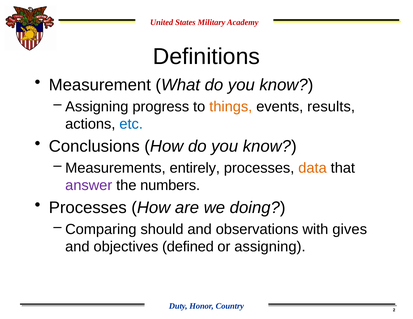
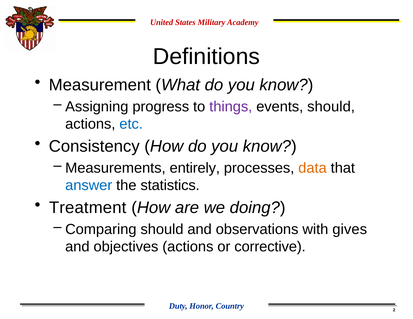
things colour: orange -> purple (231, 107)
events results: results -> should (331, 107)
Conclusions: Conclusions -> Consistency (94, 146)
answer colour: purple -> blue (89, 185)
numbers: numbers -> statistics (170, 185)
Processes: Processes -> Treatment (88, 208)
objectives defined: defined -> actions (188, 247)
or assigning: assigning -> corrective (270, 247)
